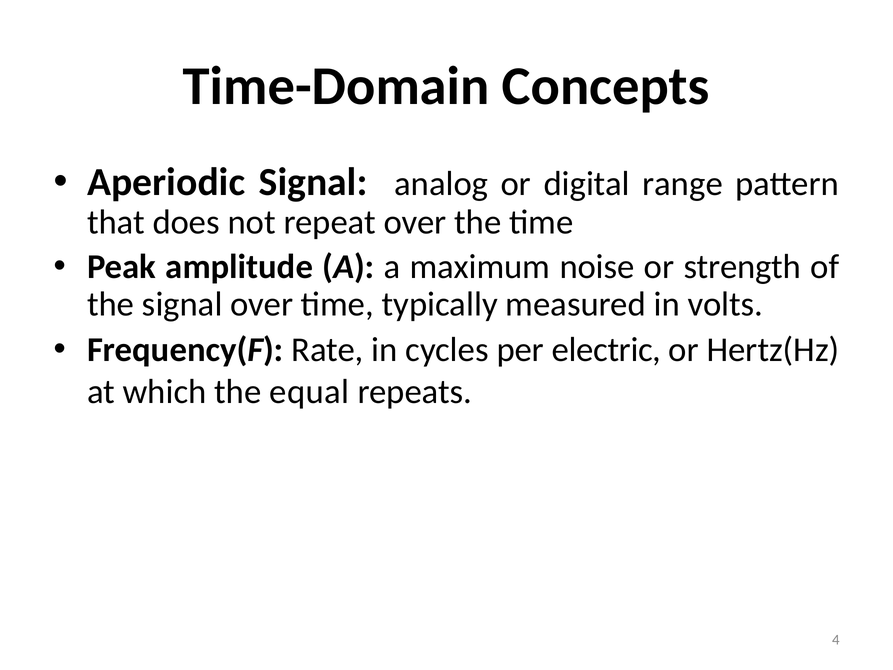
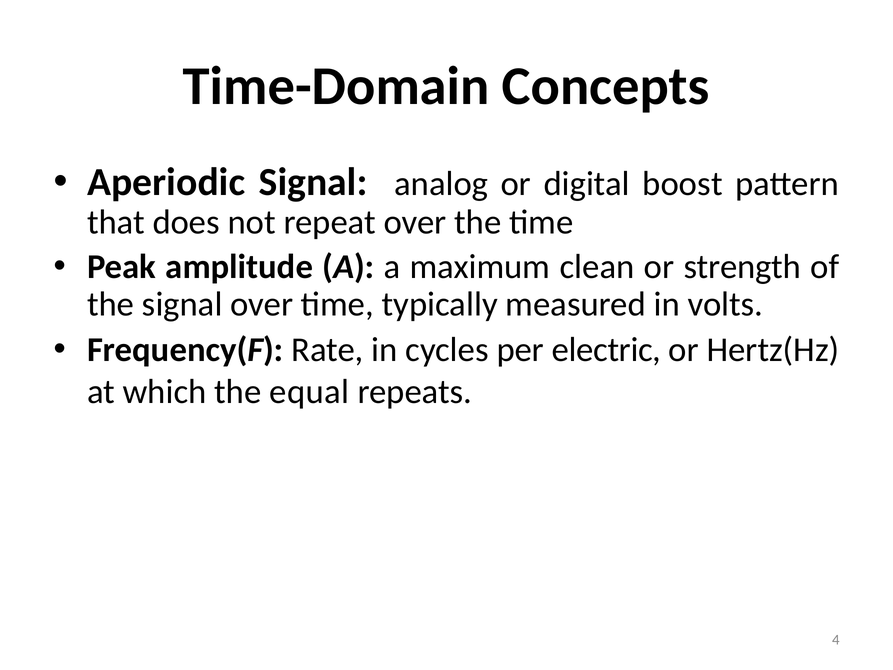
range: range -> boost (682, 184)
noise: noise -> clean (597, 267)
